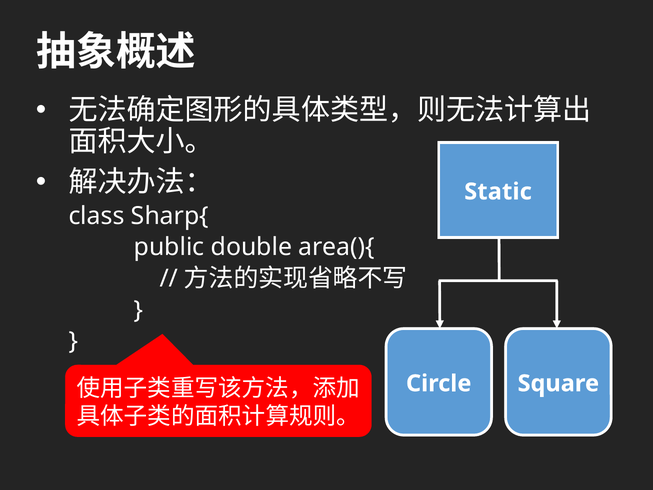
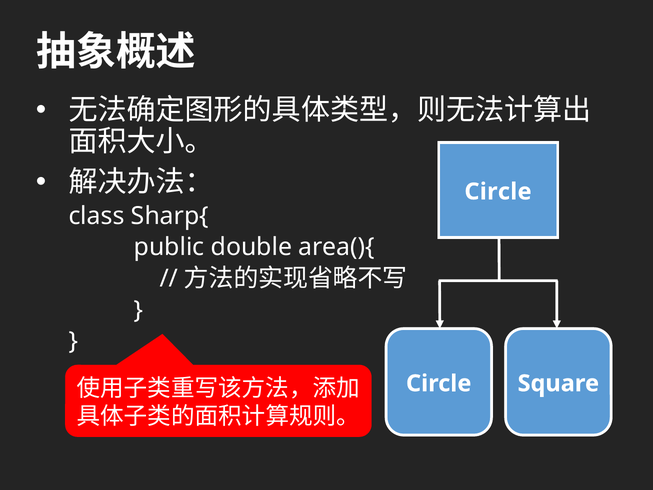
Static: Static -> Circle (498, 192)
